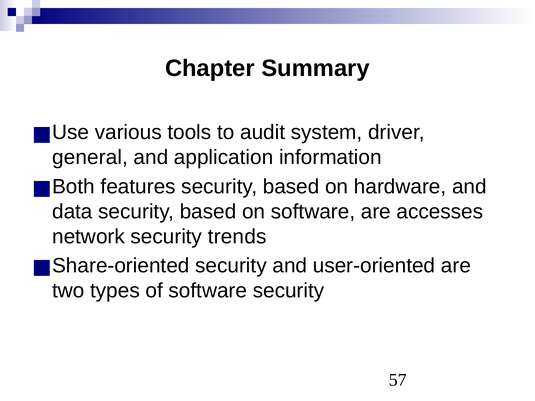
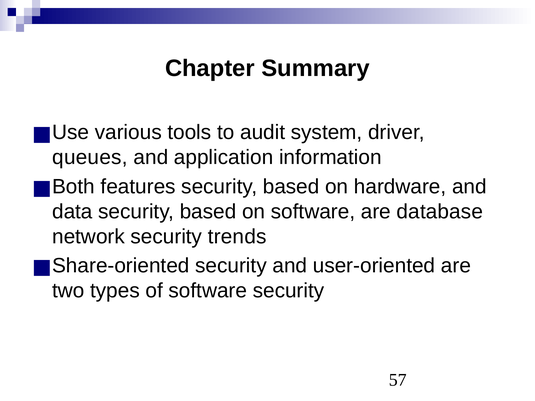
general: general -> queues (90, 158)
accesses: accesses -> database (440, 212)
